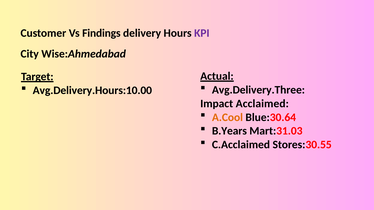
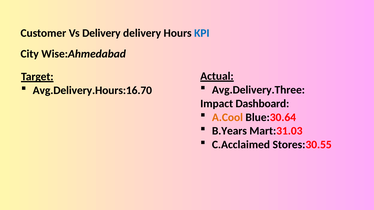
Vs Findings: Findings -> Delivery (101, 33)
KPI colour: purple -> blue (202, 33)
Avg.Delivery.Hours:10.00: Avg.Delivery.Hours:10.00 -> Avg.Delivery.Hours:16.70 (92, 91)
Acclaimed: Acclaimed -> Dashboard (262, 104)
